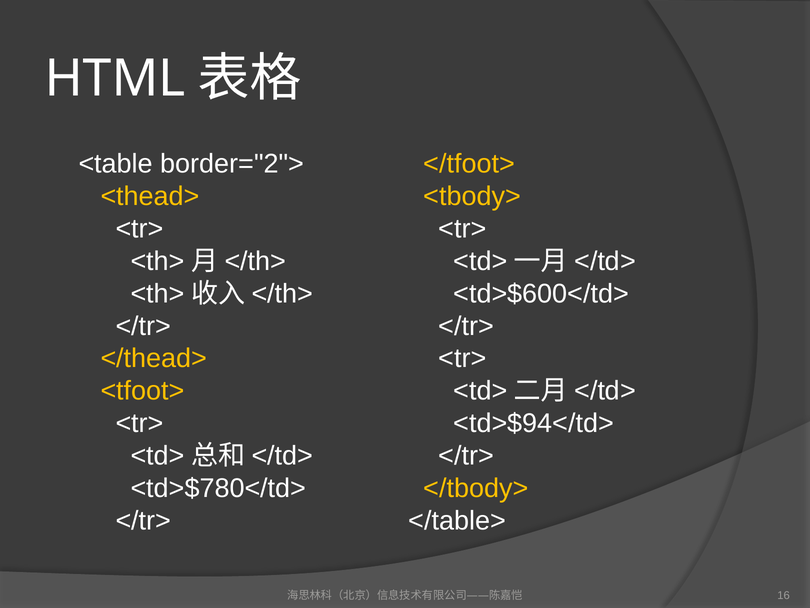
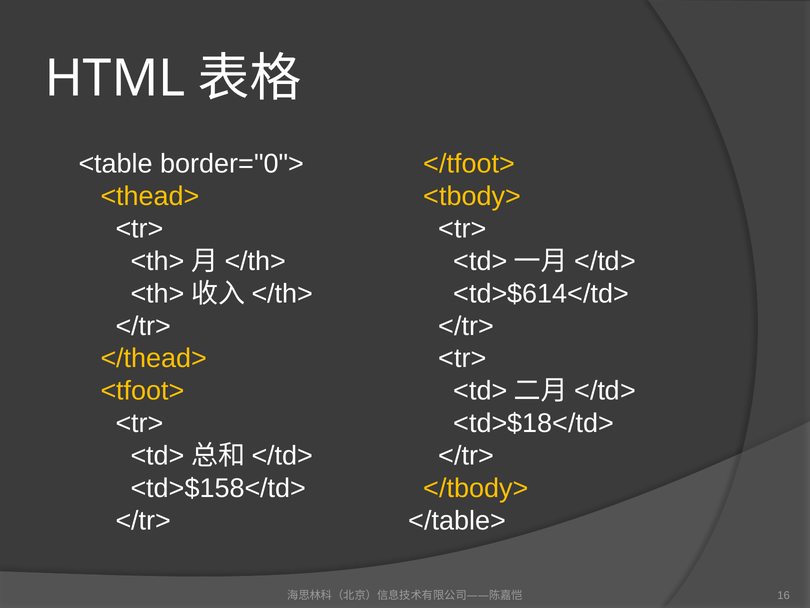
border="2">: border="2"> -> border="0"> (232, 164)
<td>$600</td>: <td>$600</td> -> <td>$614</td> (541, 293)
<td>$94</td>: <td>$94</td> -> <td>$18</td> (534, 423)
<td>$780</td>: <td>$780</td> -> <td>$158</td> (218, 488)
